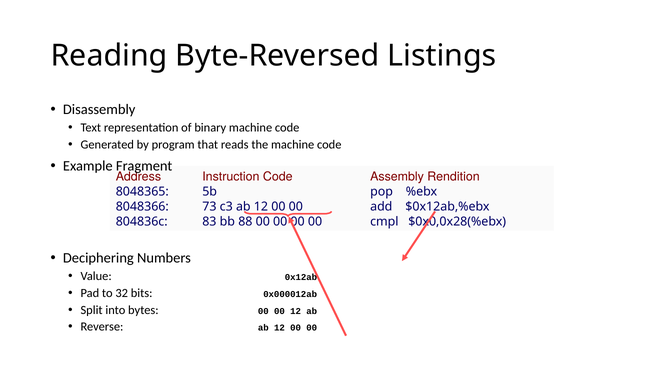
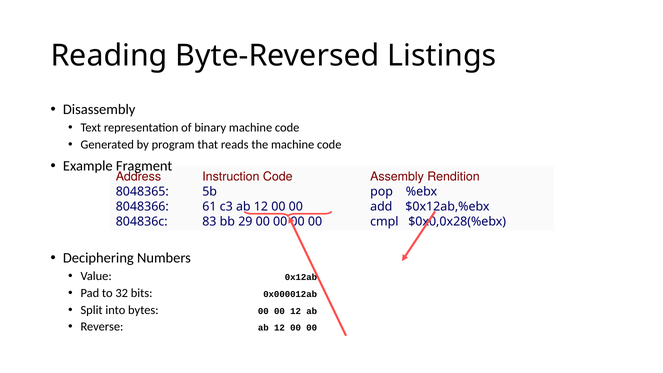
73: 73 -> 61 (209, 207)
88: 88 -> 29 (245, 222)
